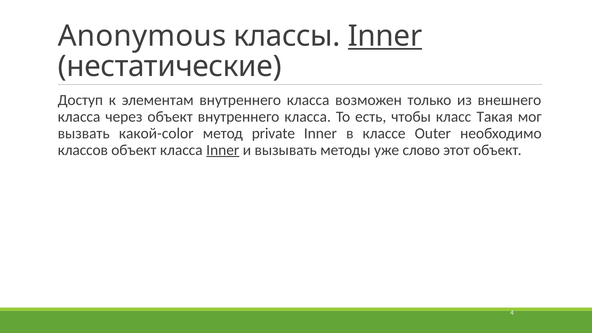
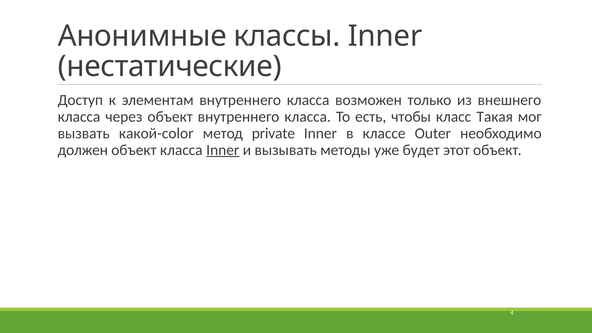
Anonymous: Anonymous -> Анонимные (142, 36)
Inner underline: present -> none (385, 36)
классов: классов -> должен (83, 150)
слово: слово -> будет (421, 150)
